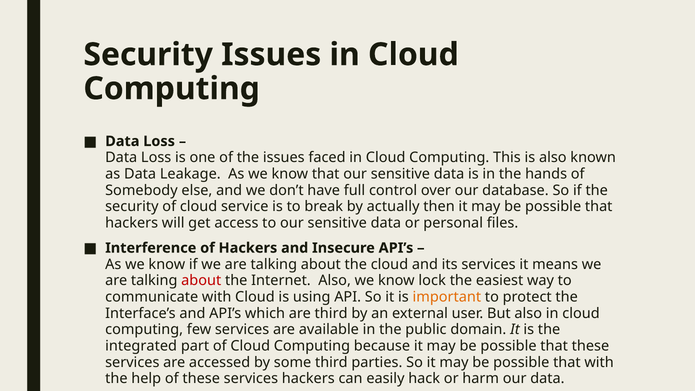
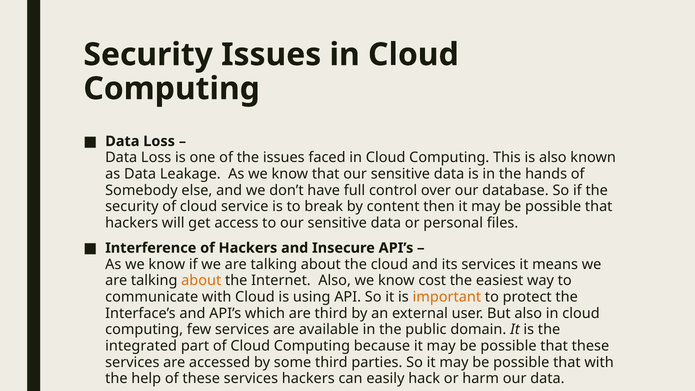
actually: actually -> content (393, 207)
about colour: red -> orange (201, 281)
lock: lock -> cost (432, 281)
